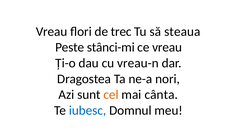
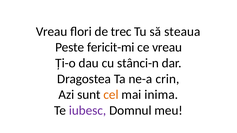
stânci-mi: stânci-mi -> fericit-mi (111, 47)
vreau-n: vreau-n -> stânci-n (138, 63)
nori: nori -> crin (167, 79)
cânta: cânta -> inima (161, 95)
iubesc colour: blue -> purple (88, 111)
